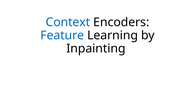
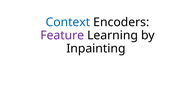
Feature colour: blue -> purple (62, 36)
